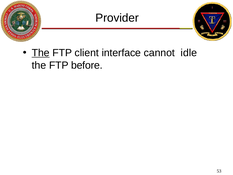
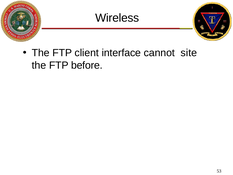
Provider: Provider -> Wireless (117, 18)
The underline: present -> none (41, 53)
idle: idle -> site (189, 53)
